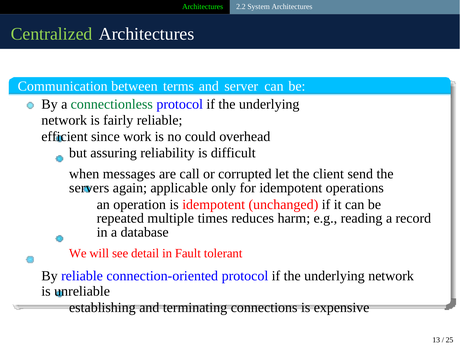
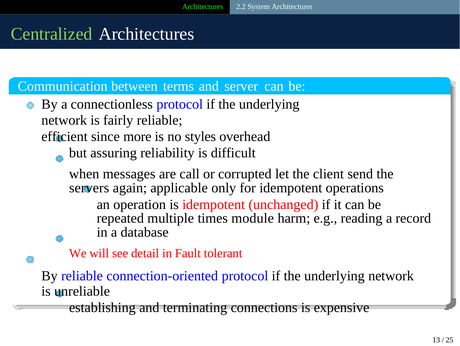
connectionless colour: green -> black (112, 104)
work: work -> more (137, 137)
could: could -> styles (200, 137)
reduces: reduces -> module (253, 218)
